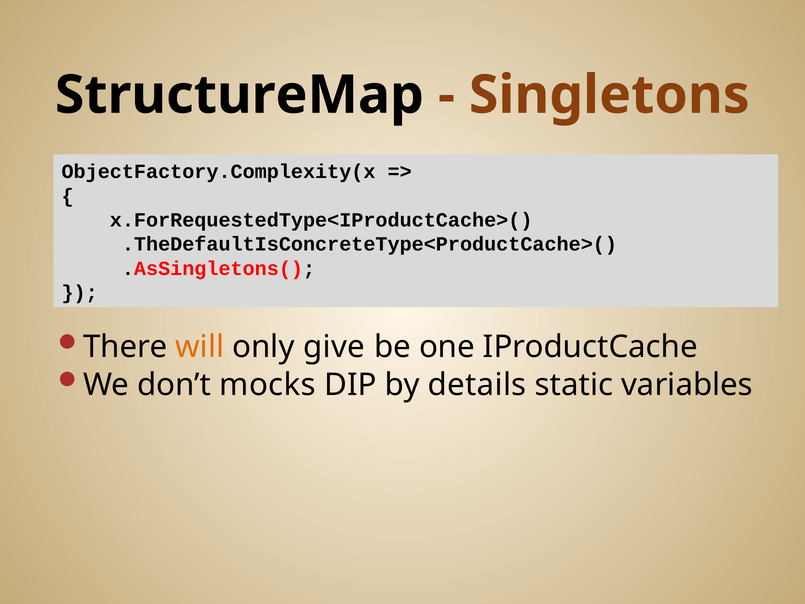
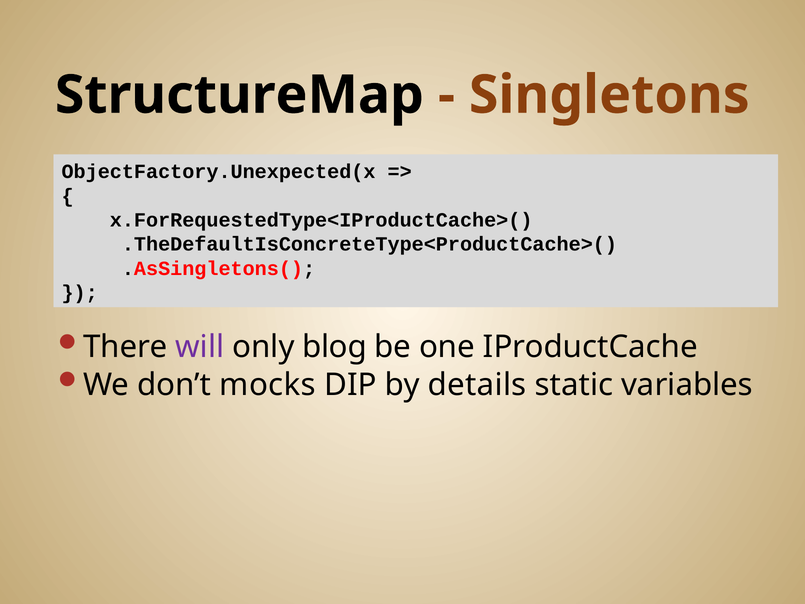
ObjectFactory.Complexity(x: ObjectFactory.Complexity(x -> ObjectFactory.Unexpected(x (219, 172)
will colour: orange -> purple (200, 347)
give: give -> blog (334, 347)
